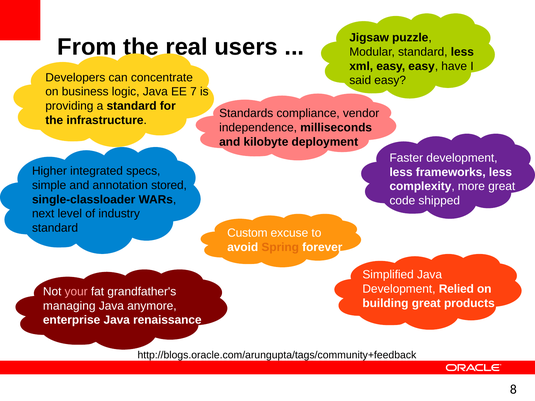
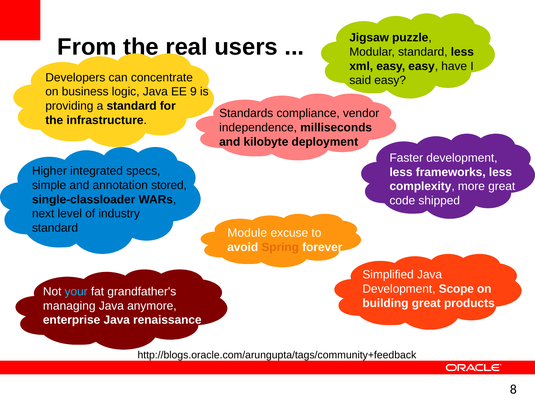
7: 7 -> 9 (193, 92)
Custom: Custom -> Module (247, 233)
Relied: Relied -> Scope (456, 289)
your colour: pink -> light blue (76, 292)
